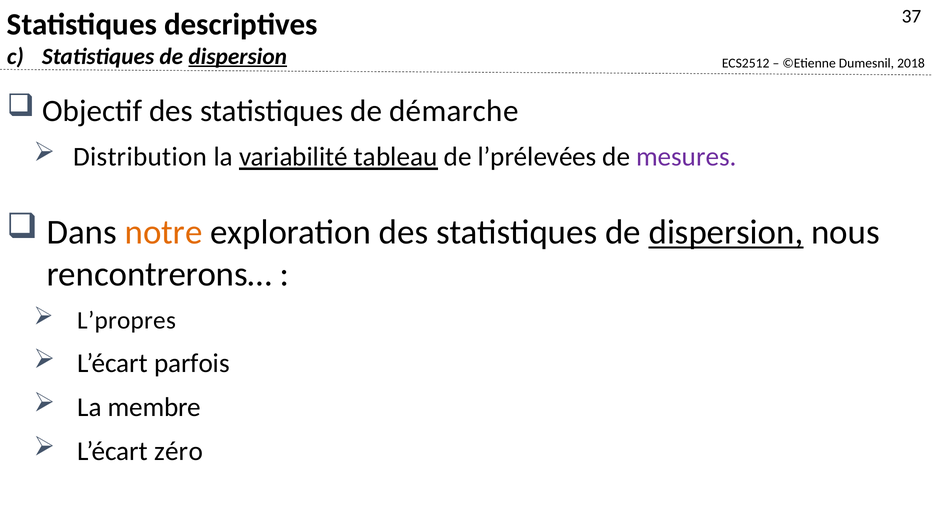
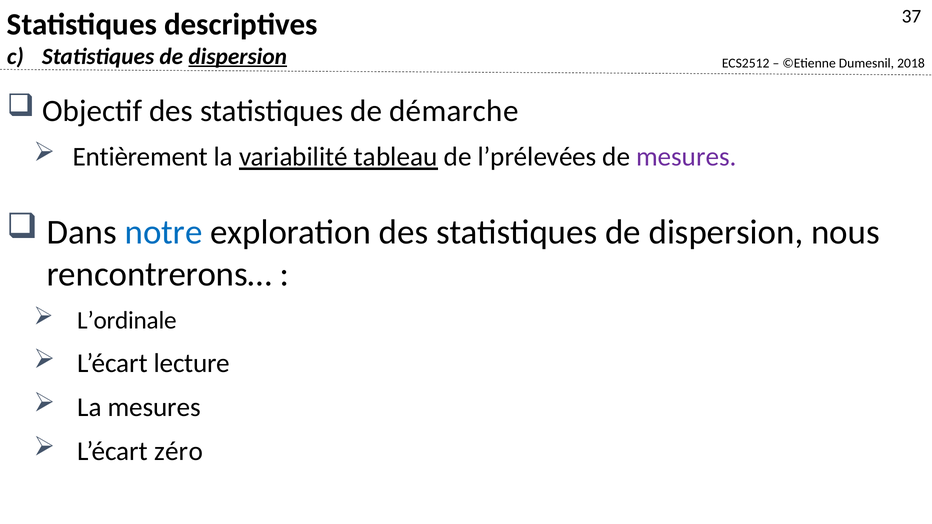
Distribution: Distribution -> Entièrement (140, 157)
notre colour: orange -> blue (164, 233)
dispersion underline: present -> none (726, 233)
L’propres: L’propres -> L’ordinale (127, 321)
parfois: parfois -> lecture (192, 364)
La membre: membre -> mesures (154, 408)
